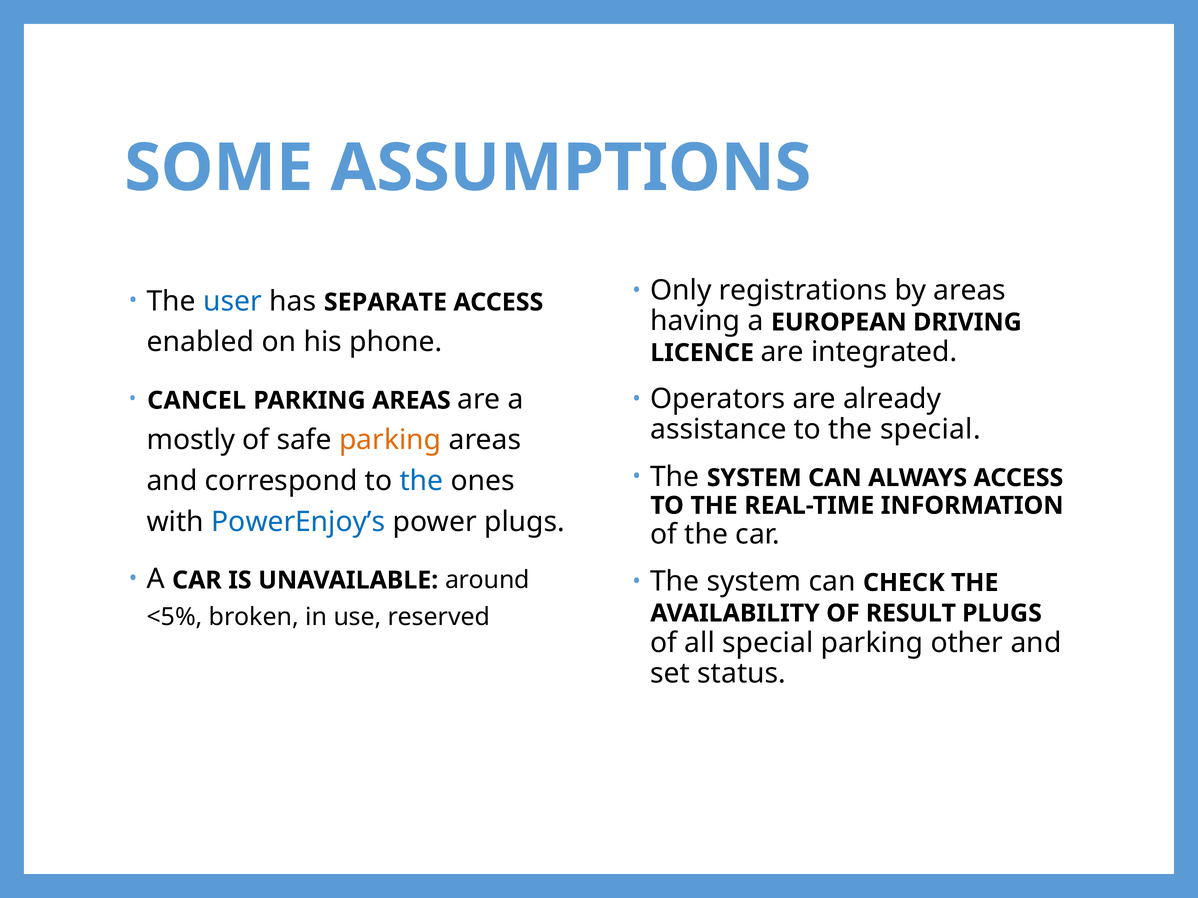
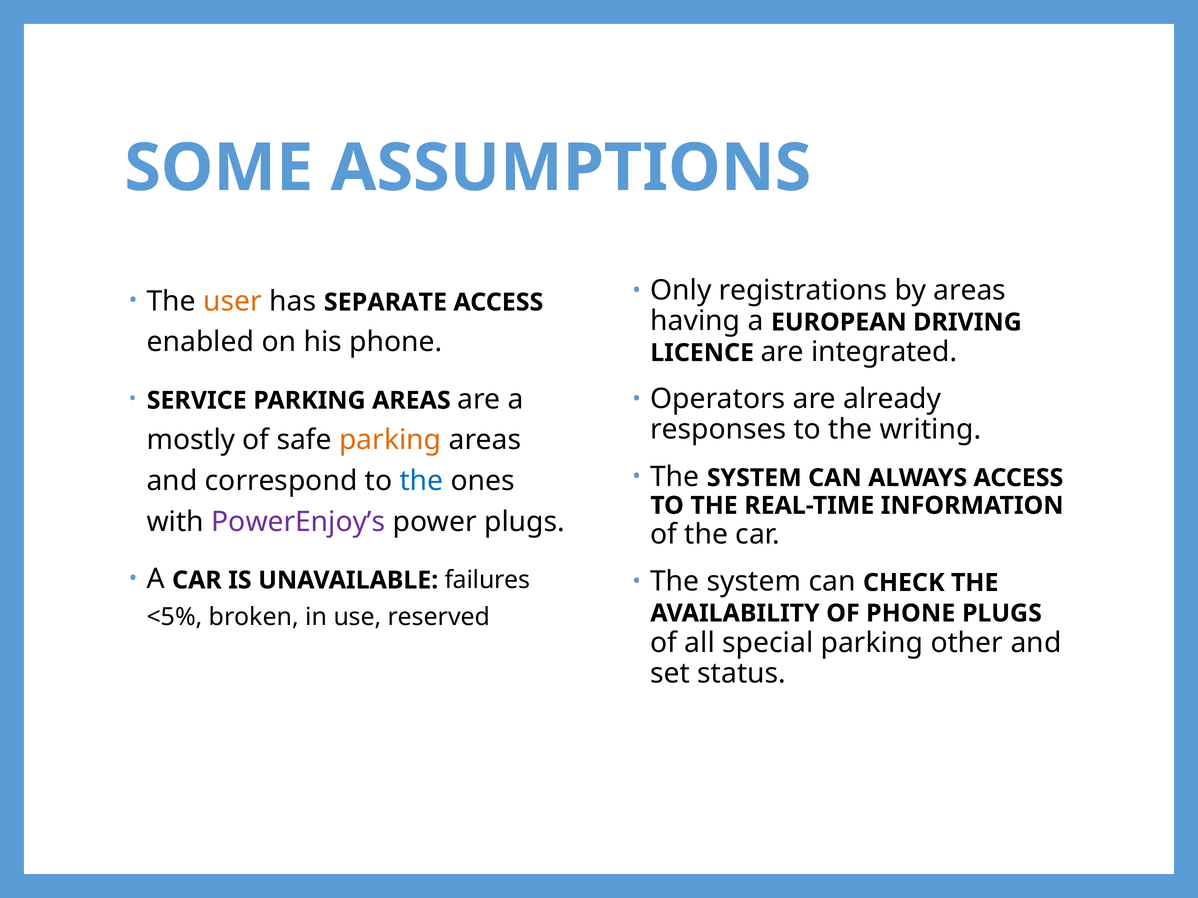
user colour: blue -> orange (233, 301)
CANCEL: CANCEL -> SERVICE (197, 401)
assistance: assistance -> responses (718, 430)
the special: special -> writing (930, 430)
PowerEnjoy’s colour: blue -> purple (298, 522)
around: around -> failures (487, 581)
OF RESULT: RESULT -> PHONE (911, 614)
